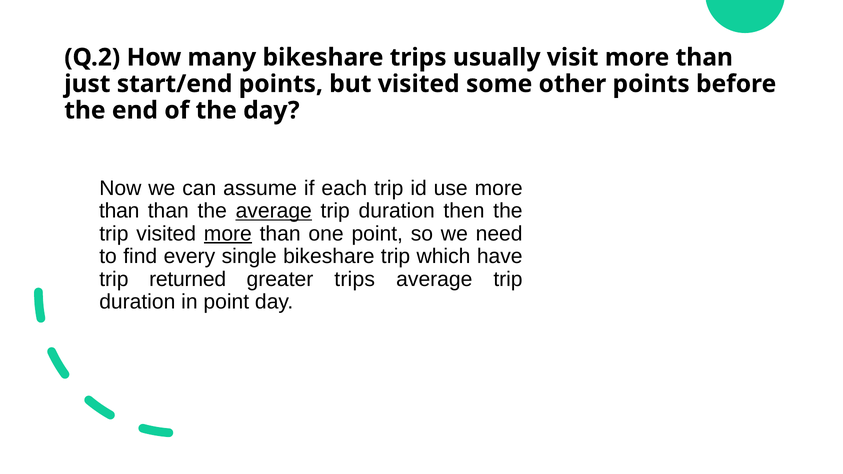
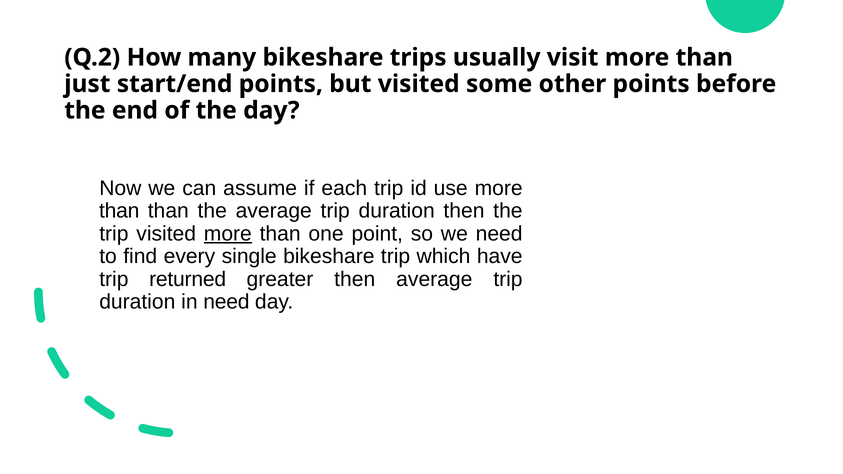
average underline: present -> none (274, 211)
greater trips: trips -> then (355, 279)
point: point -> need (226, 302)
